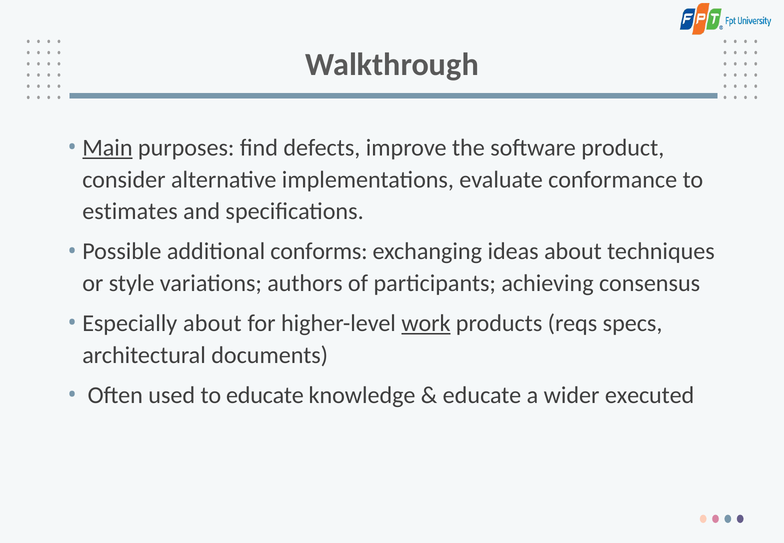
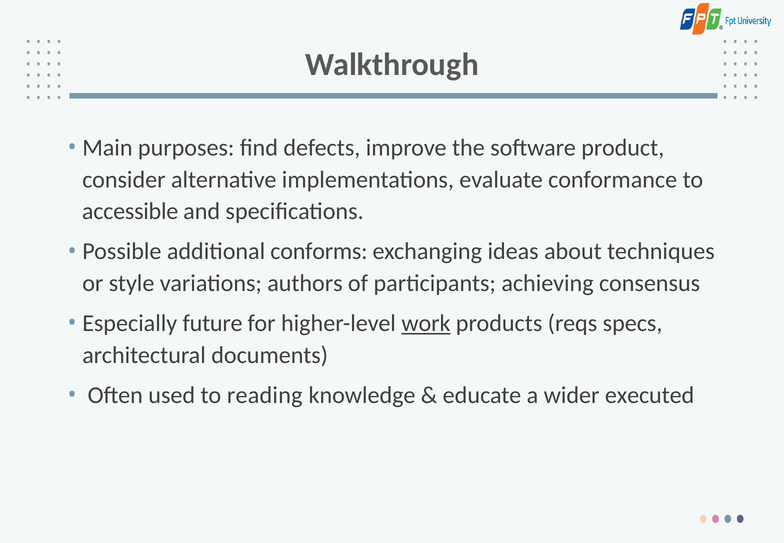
Main underline: present -> none (107, 148)
estimates: estimates -> accessible (130, 211)
Especially about: about -> future (213, 323)
to educate: educate -> reading (265, 395)
